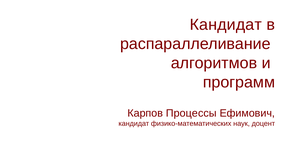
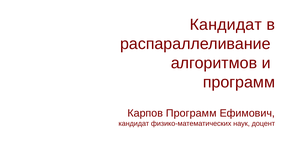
Карпов Процессы: Процессы -> Программ (191, 113)
